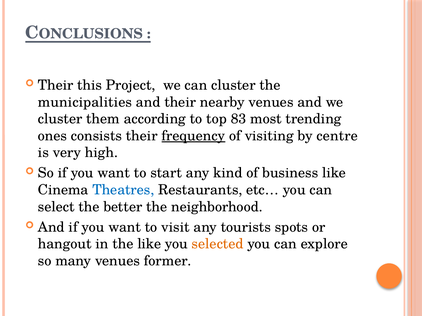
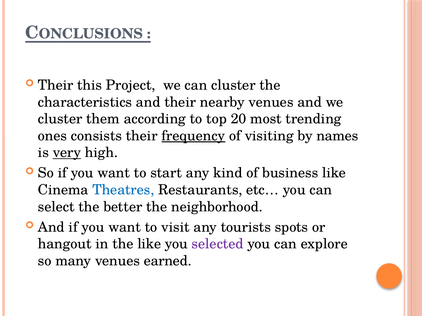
municipalities: municipalities -> characteristics (85, 102)
83: 83 -> 20 (239, 119)
centre: centre -> names (337, 136)
very underline: none -> present (67, 153)
selected colour: orange -> purple (218, 244)
former: former -> earned (168, 261)
